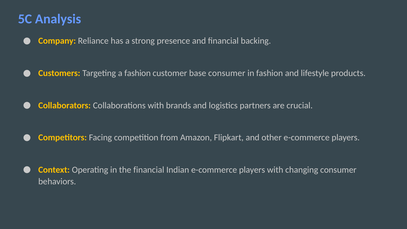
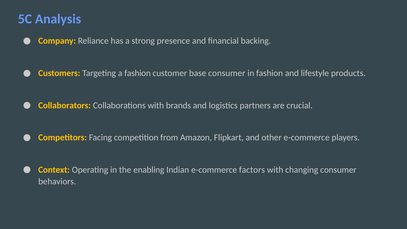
the financial: financial -> enabling (149, 170)
Indian e-commerce players: players -> factors (252, 170)
